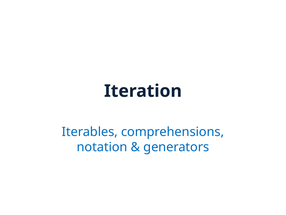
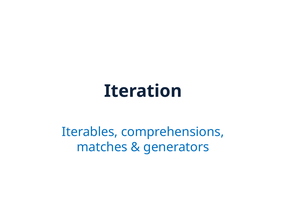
notation: notation -> matches (102, 147)
